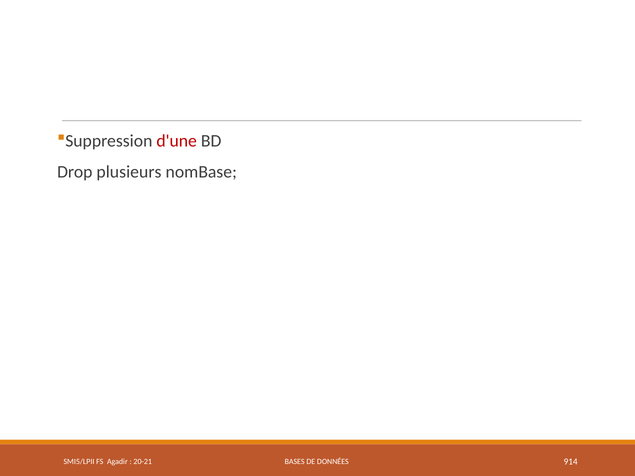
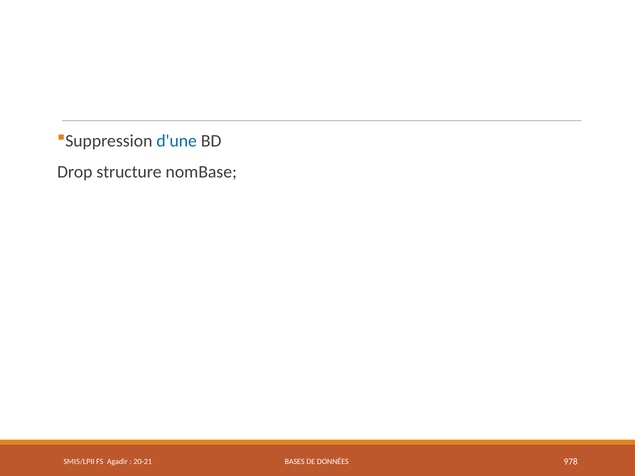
d'une colour: red -> blue (177, 141)
plusieurs: plusieurs -> structure (129, 172)
914: 914 -> 978 (571, 462)
